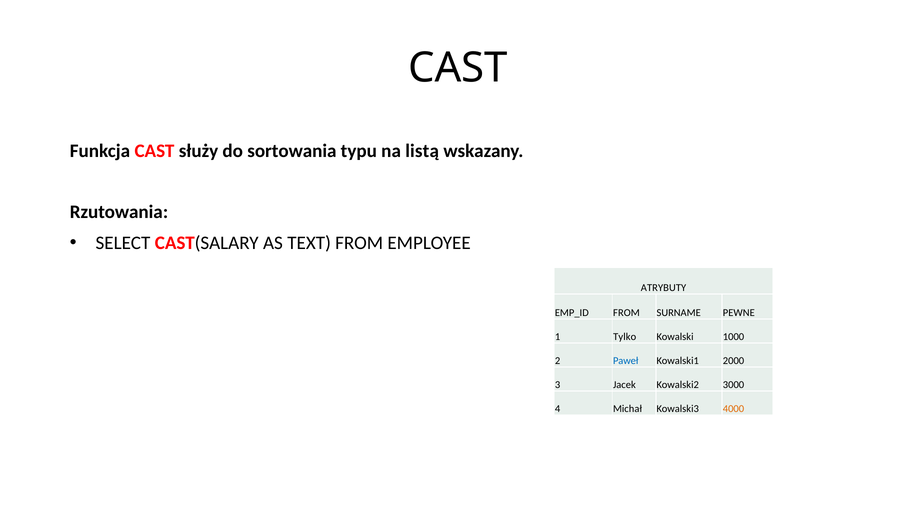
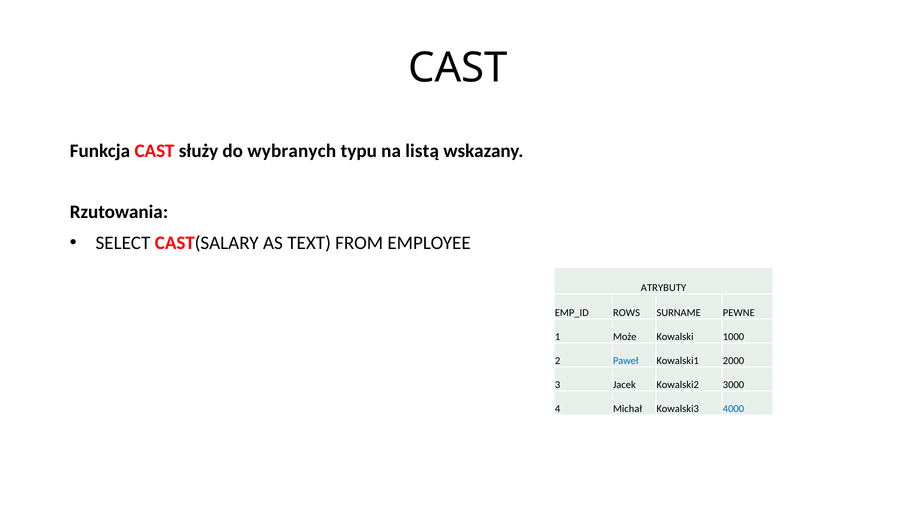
sortowania: sortowania -> wybranych (292, 151)
FROM: FROM -> ROWS (626, 313)
Tylko: Tylko -> Może (625, 337)
4000 colour: orange -> blue (733, 409)
